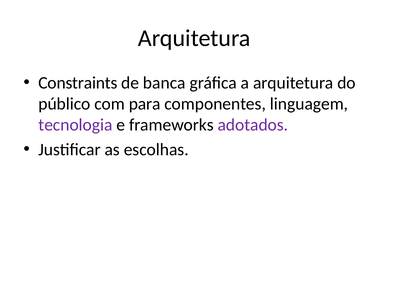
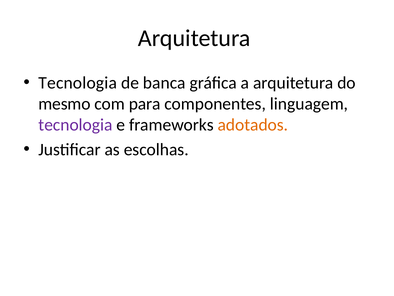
Constraints: Constraints -> Tecnologia (78, 83)
público: público -> mesmo (64, 104)
adotados colour: purple -> orange (253, 125)
